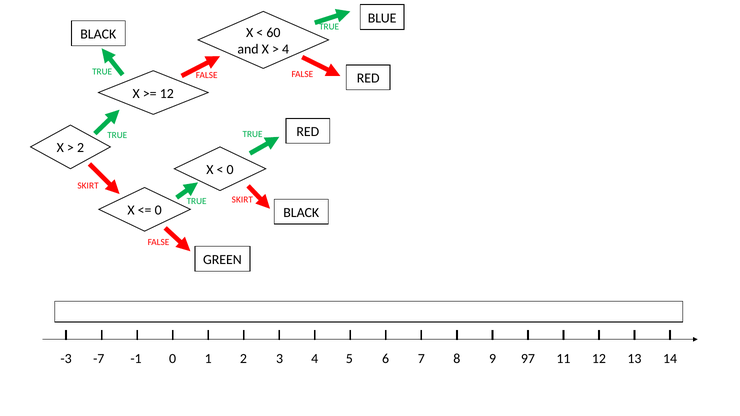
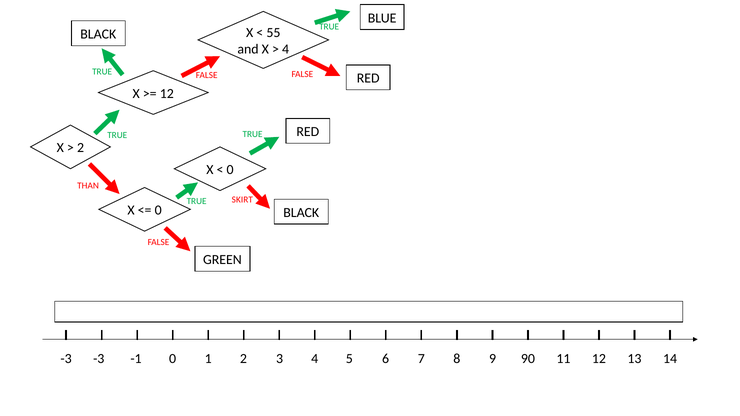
60: 60 -> 55 (273, 33)
SKIRT: SKIRT -> THAN (88, 186)
-7: -7 -> -3 (99, 359)
97: 97 -> 90 (528, 359)
